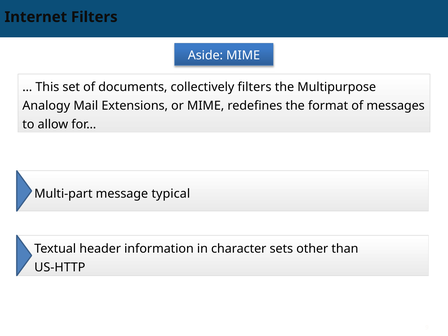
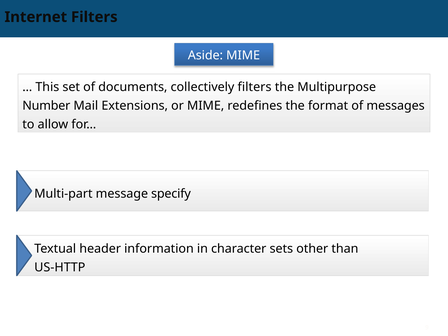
Analogy: Analogy -> Number (46, 106)
typical: typical -> specify (171, 194)
